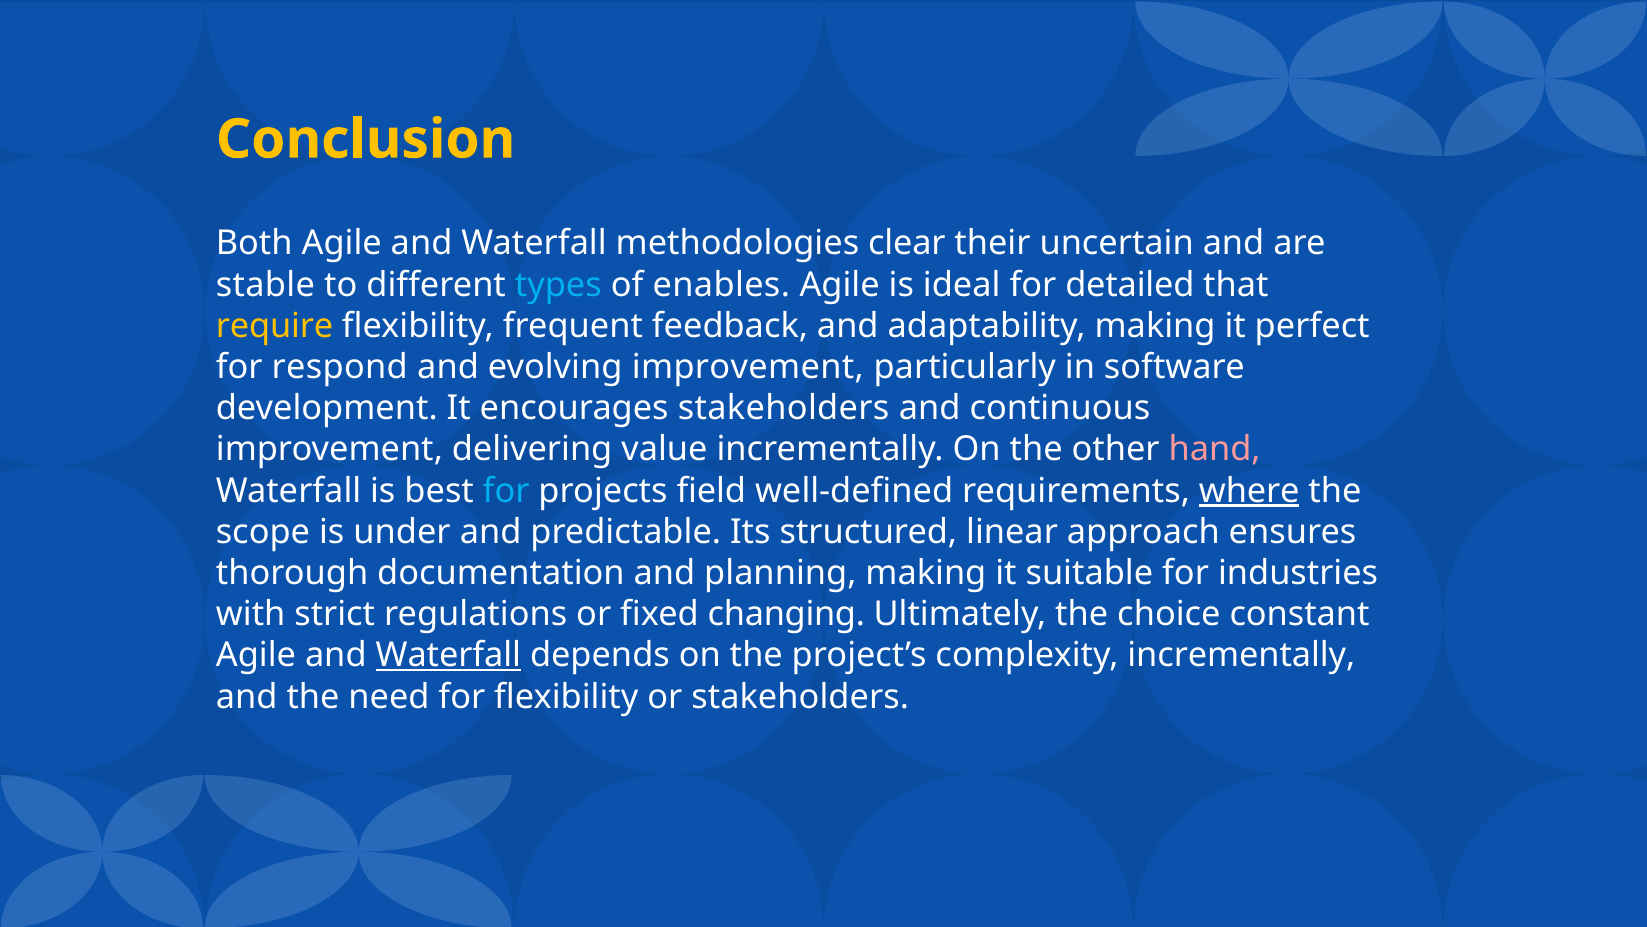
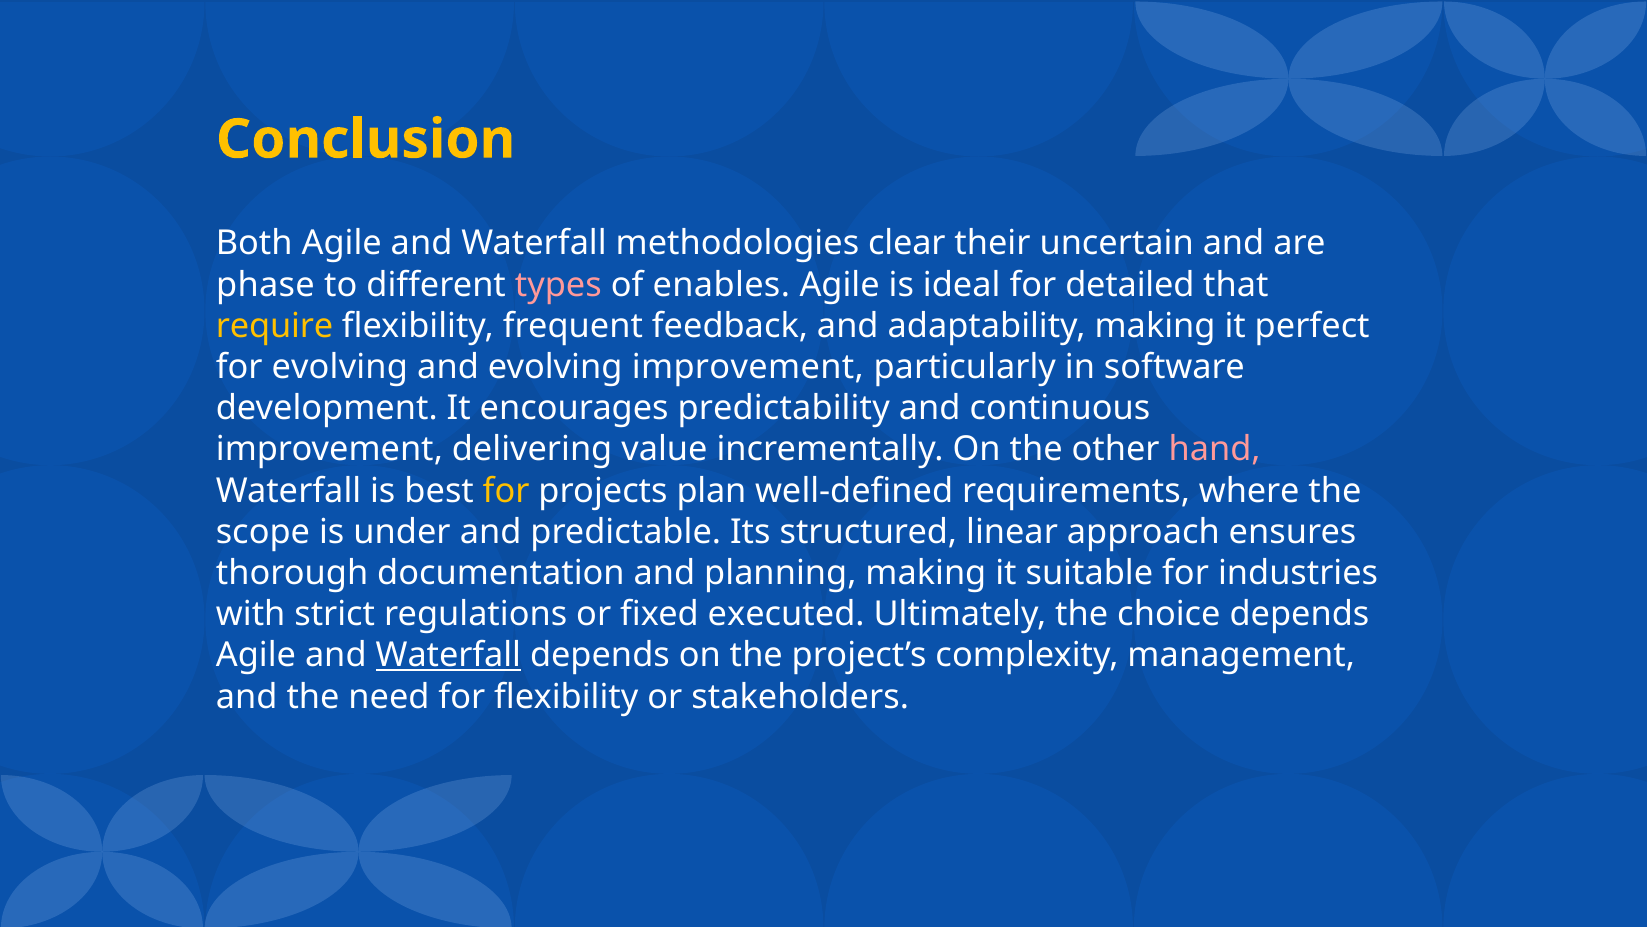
stable: stable -> phase (265, 284)
types colour: light blue -> pink (558, 284)
for respond: respond -> evolving (340, 367)
encourages stakeholders: stakeholders -> predictability (784, 408)
for colour: light blue -> yellow (506, 490)
field: field -> plan (711, 490)
where underline: present -> none (1249, 490)
changing: changing -> executed (786, 614)
choice constant: constant -> depends (1299, 614)
complexity incrementally: incrementally -> management (1241, 655)
